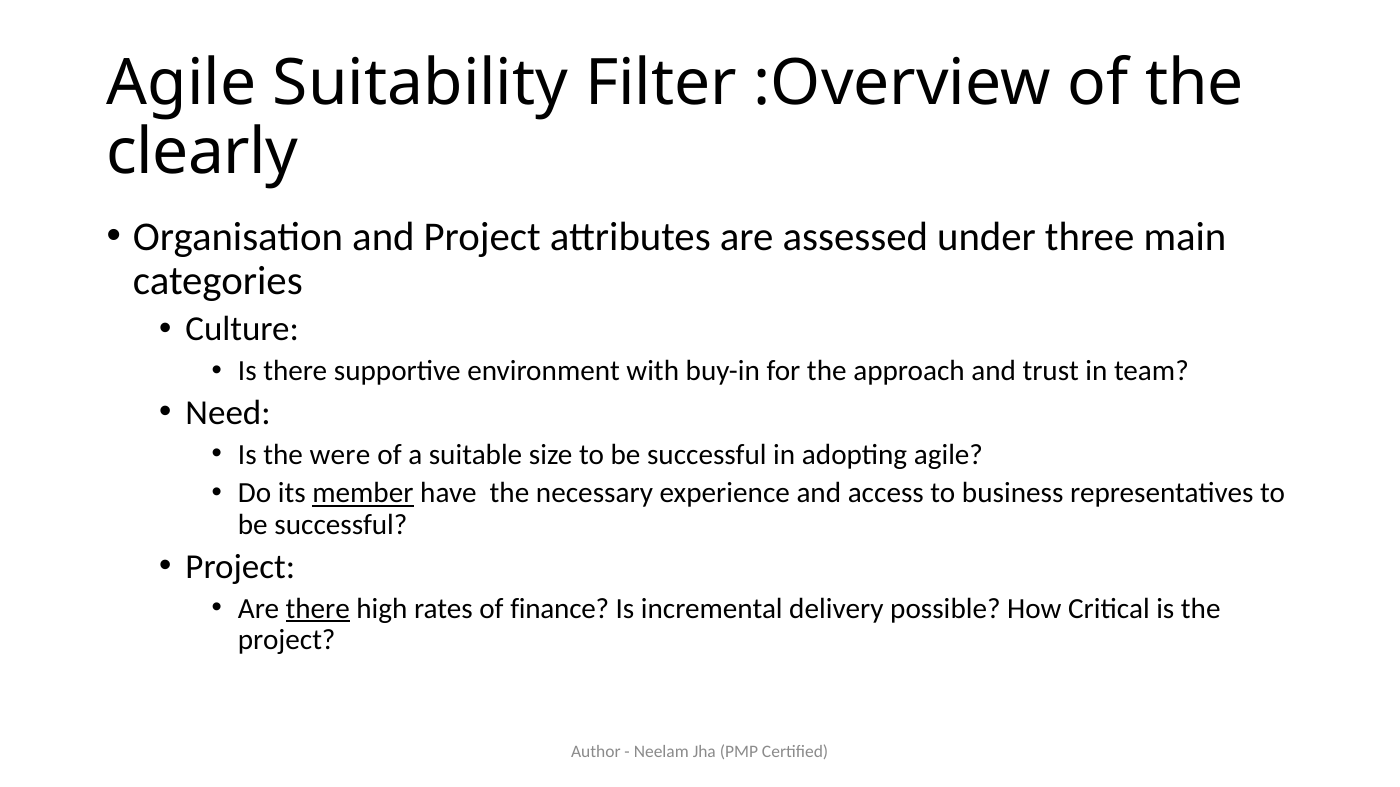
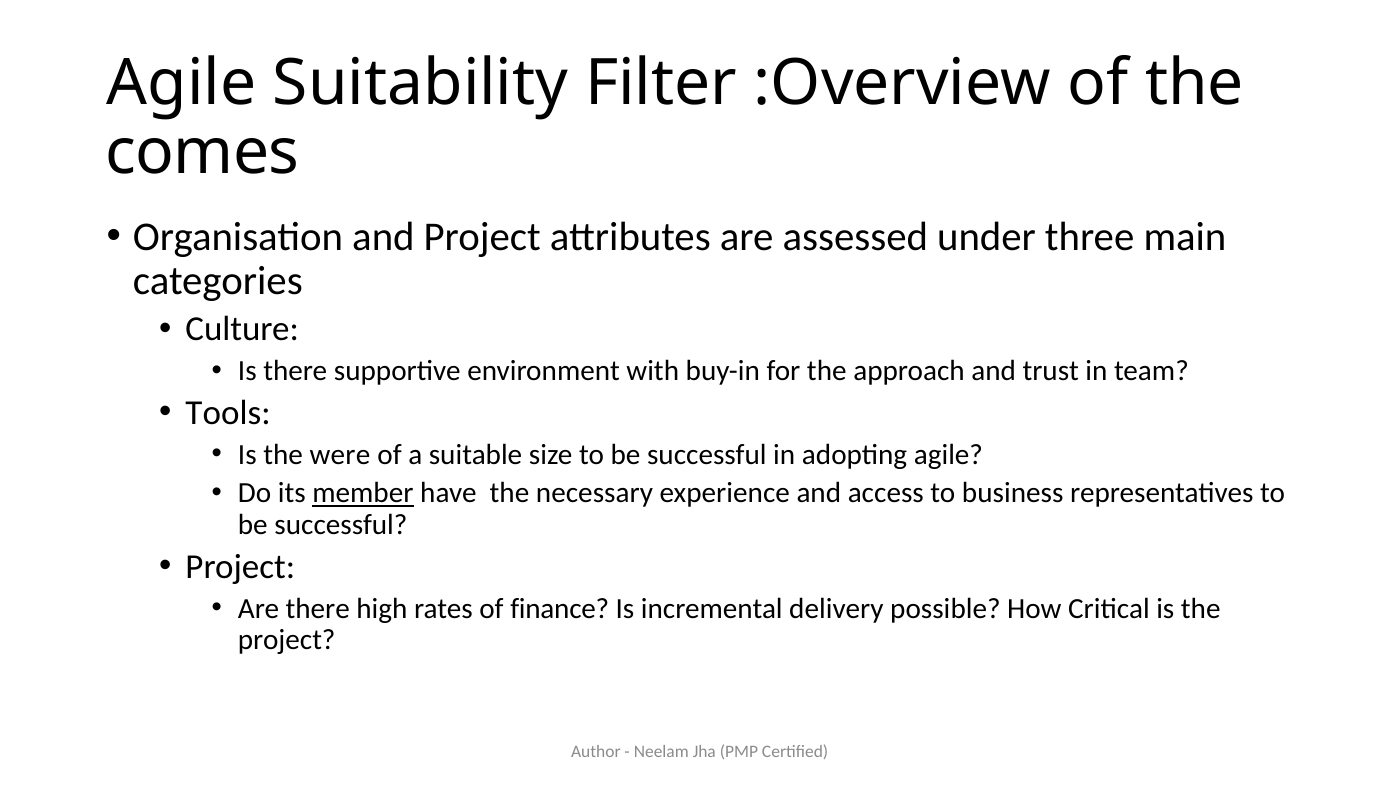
clearly: clearly -> comes (202, 152)
Need: Need -> Tools (228, 413)
there underline: present -> none (318, 609)
